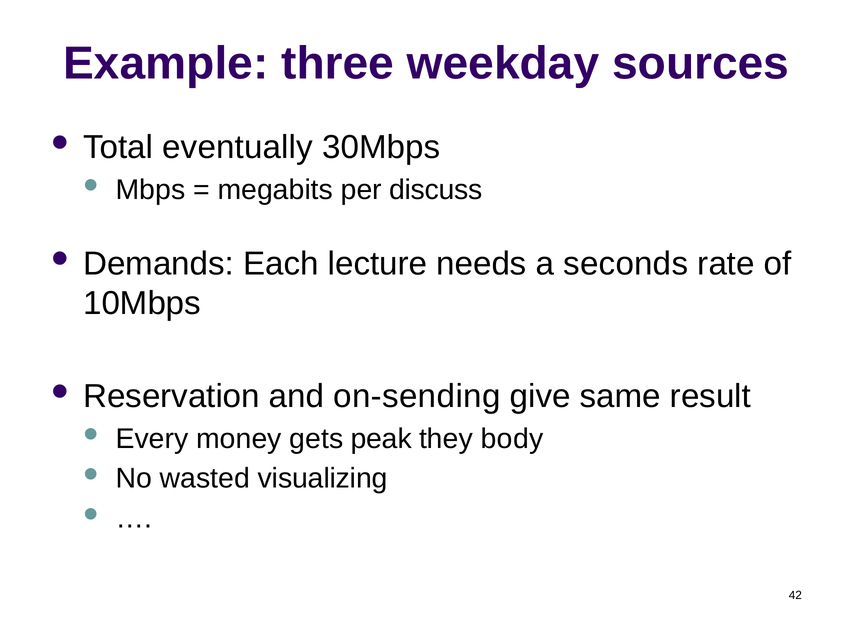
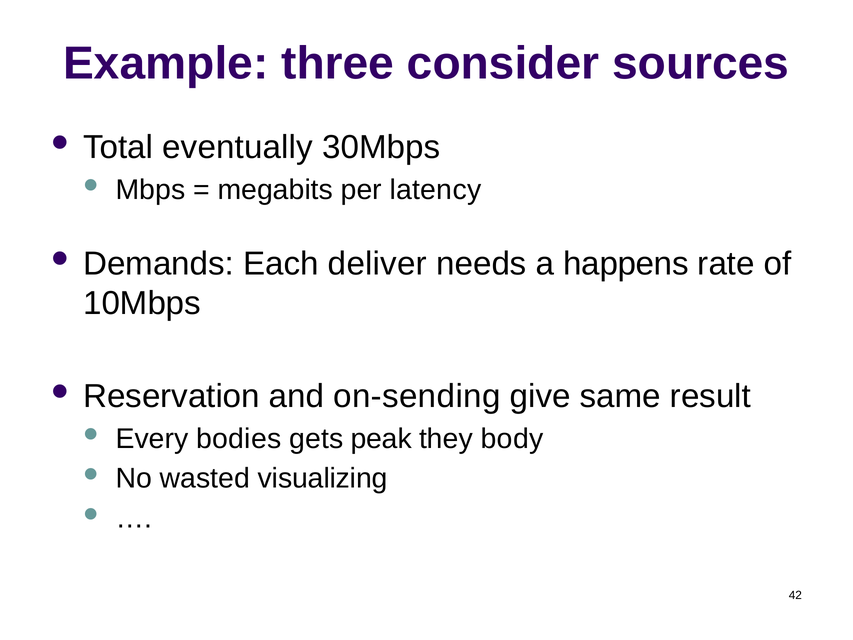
weekday: weekday -> consider (503, 64)
discuss: discuss -> latency (435, 190)
lecture: lecture -> deliver (377, 263)
seconds: seconds -> happens (626, 263)
money: money -> bodies (239, 439)
